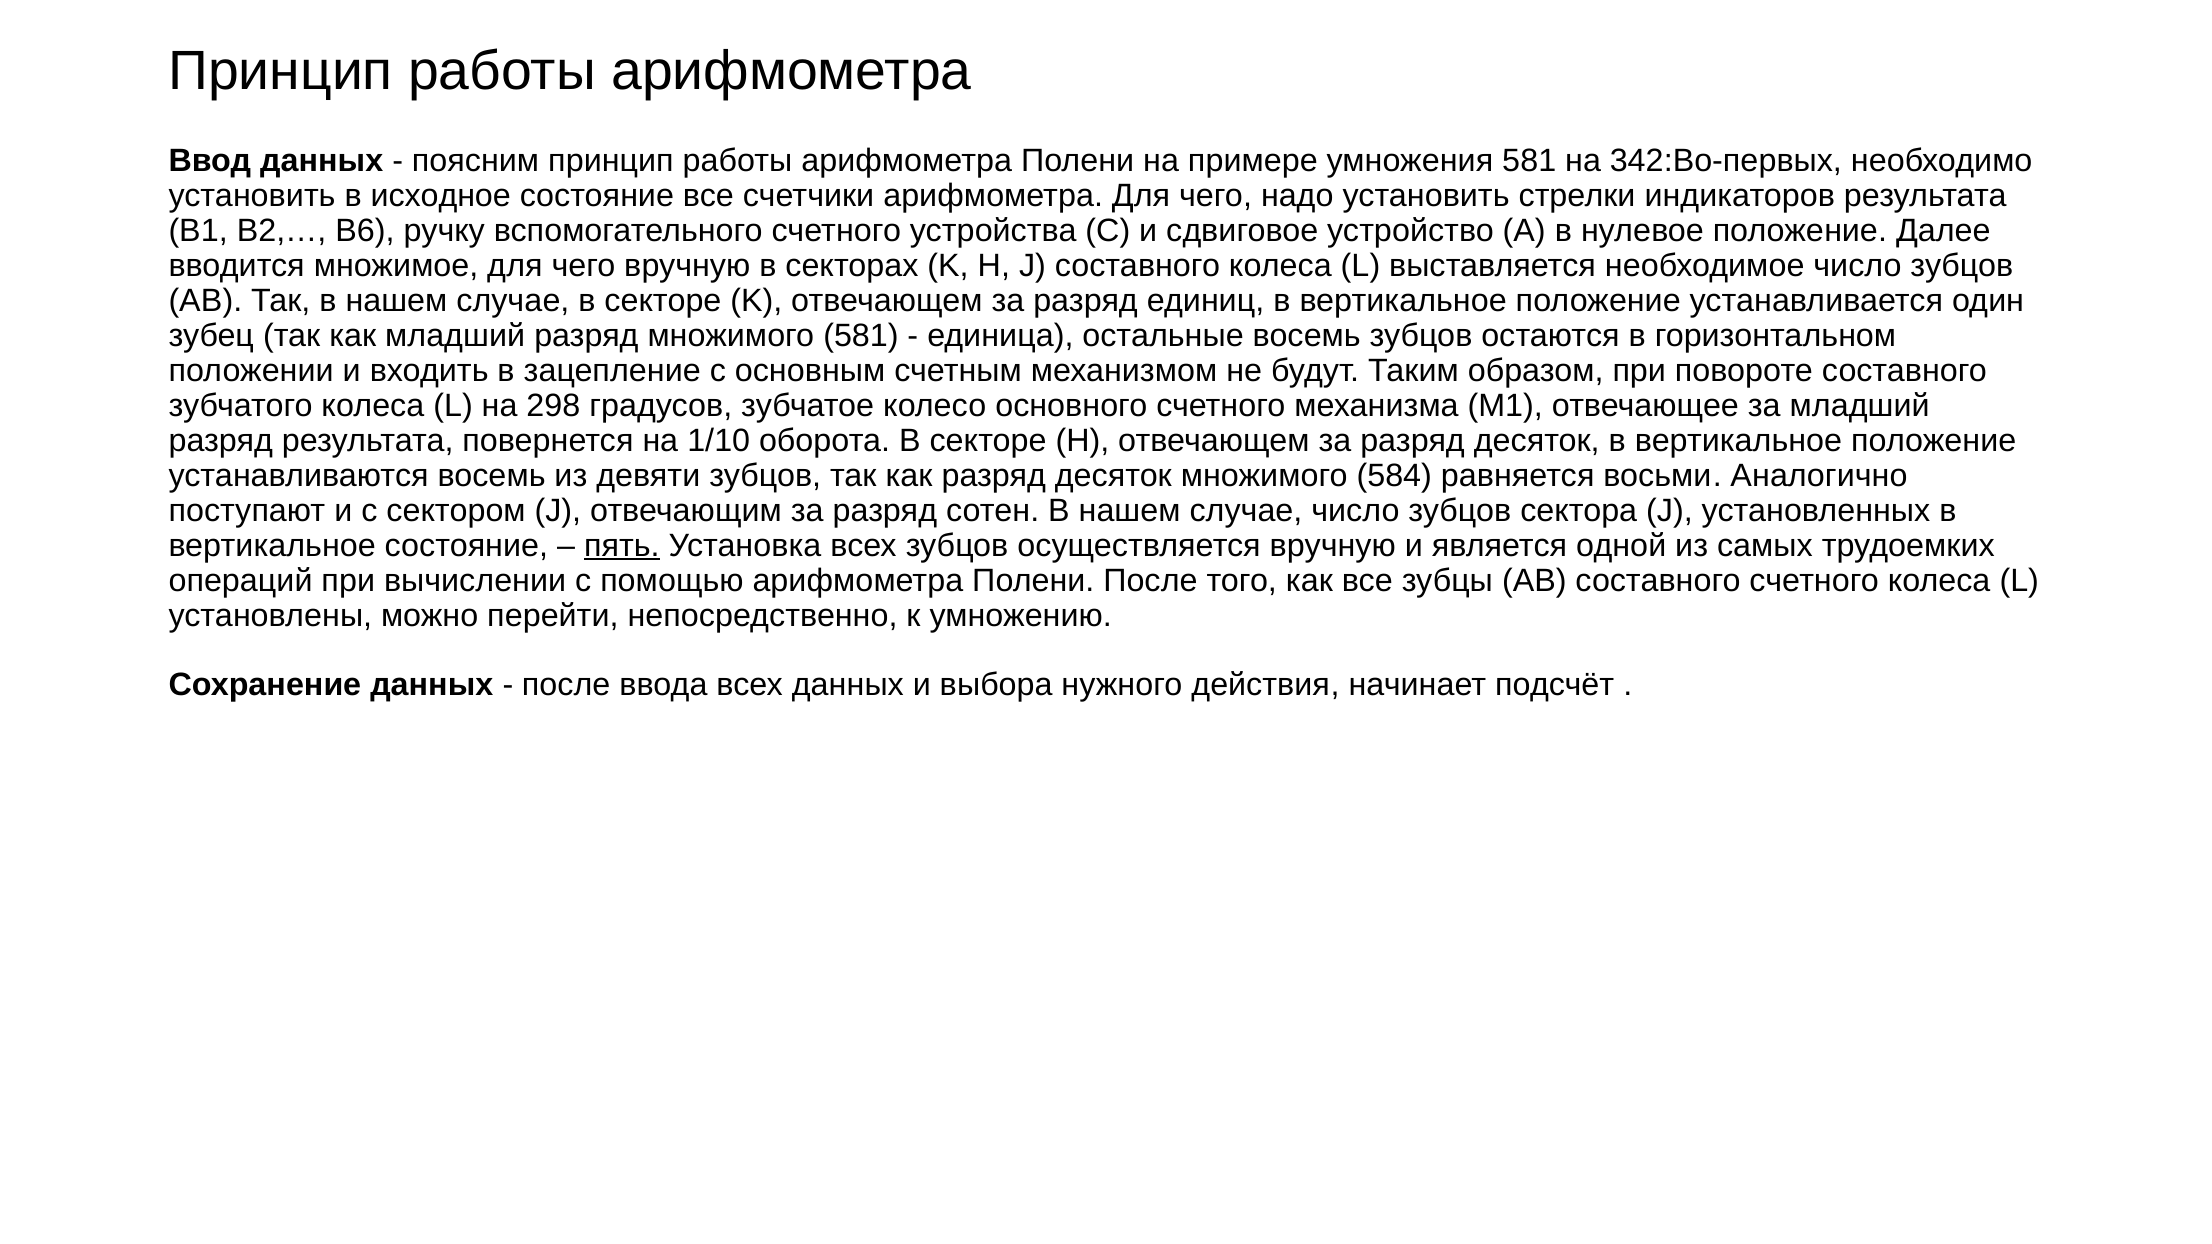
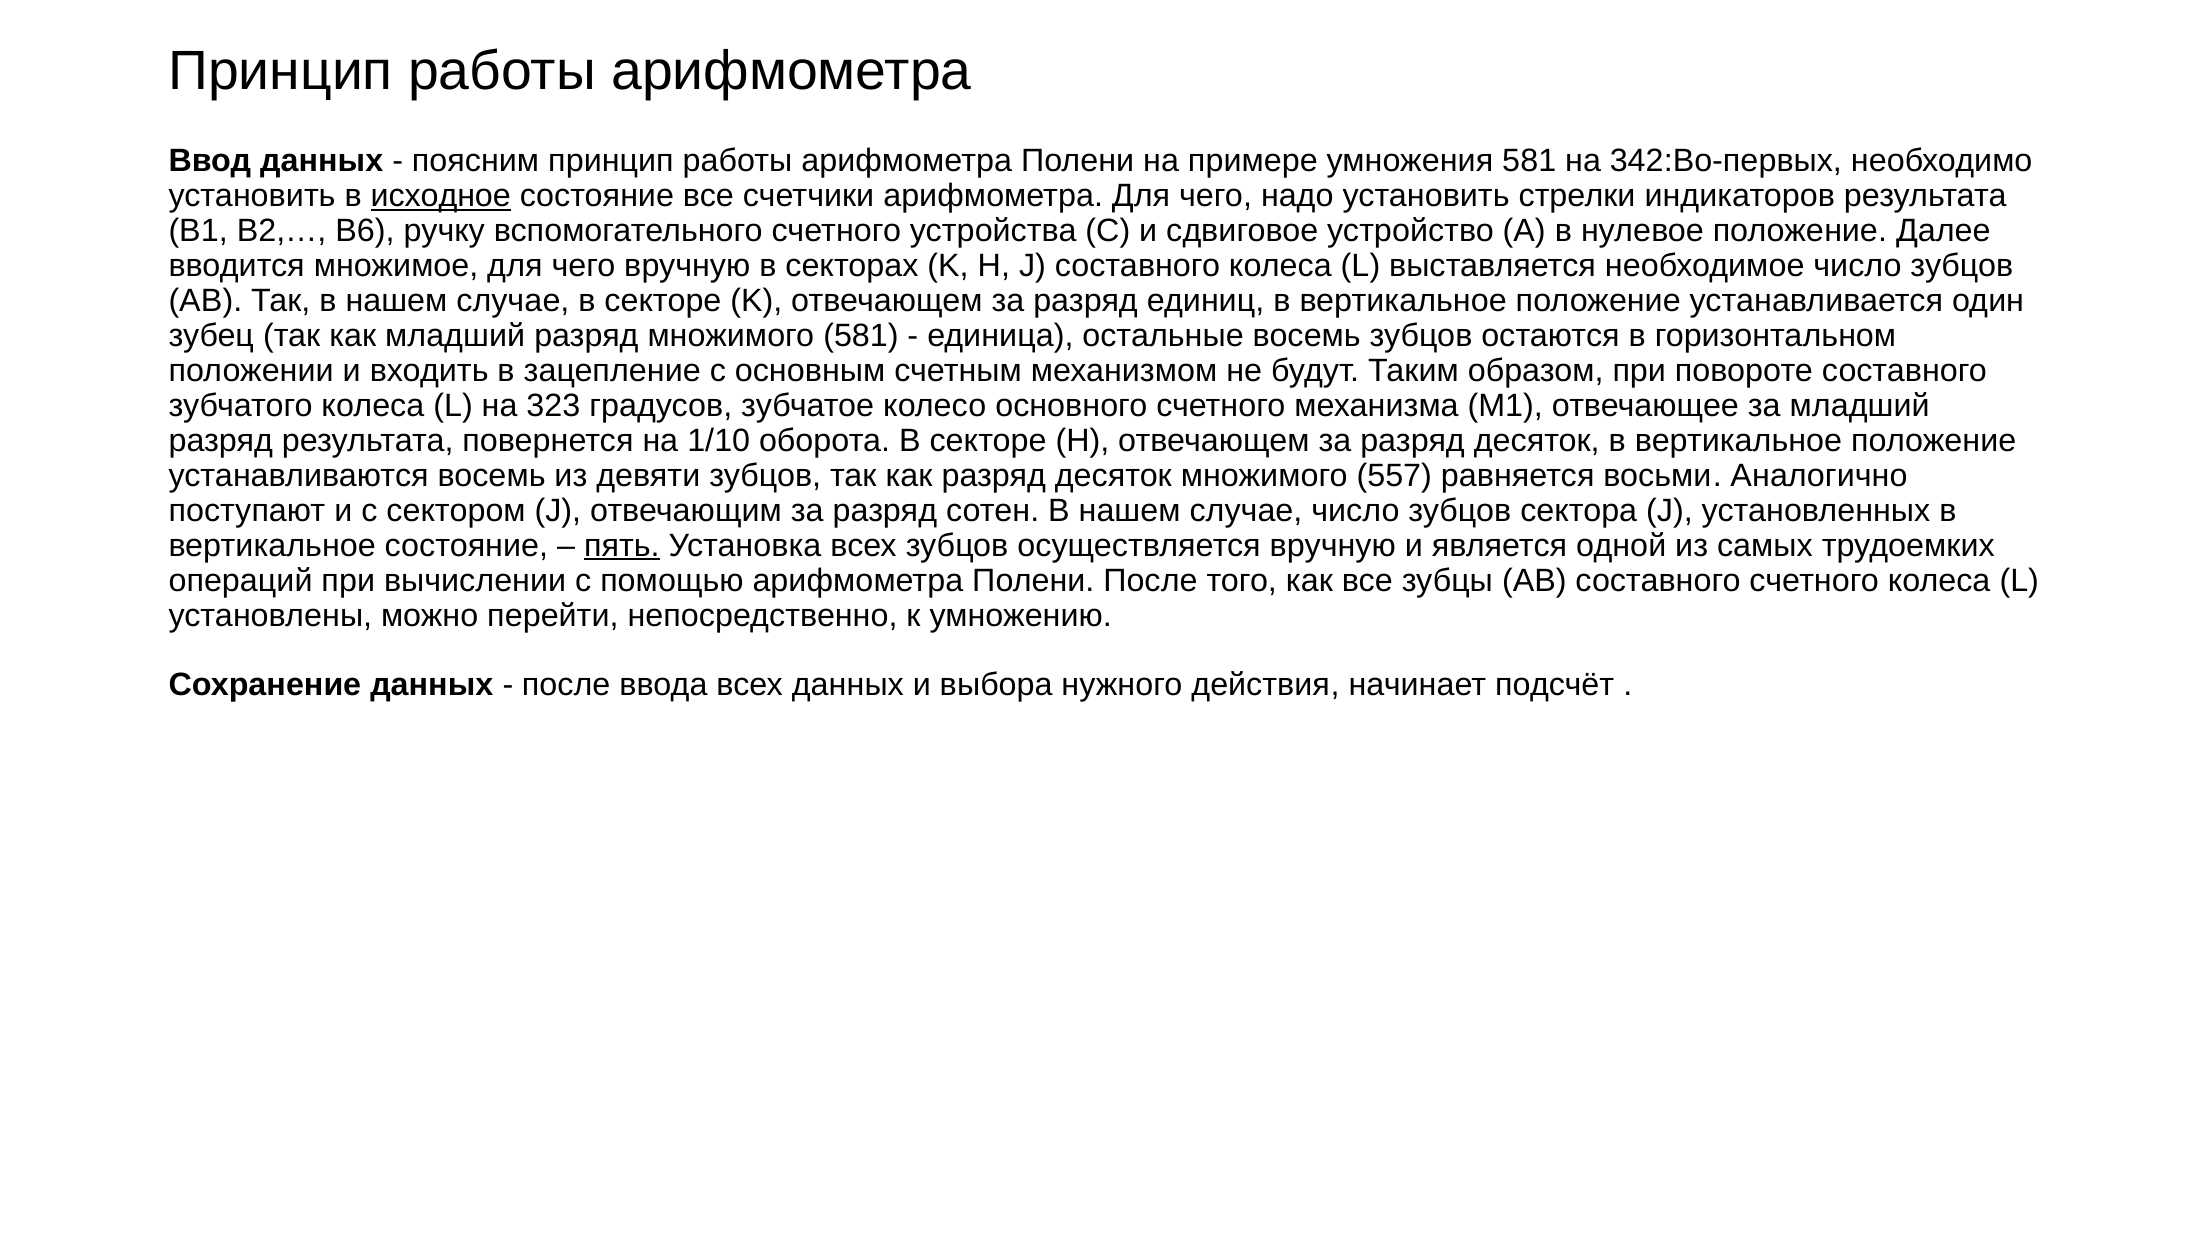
исходное underline: none -> present (441, 196)
298: 298 -> 323 (553, 406)
584: 584 -> 557 (1394, 476)
